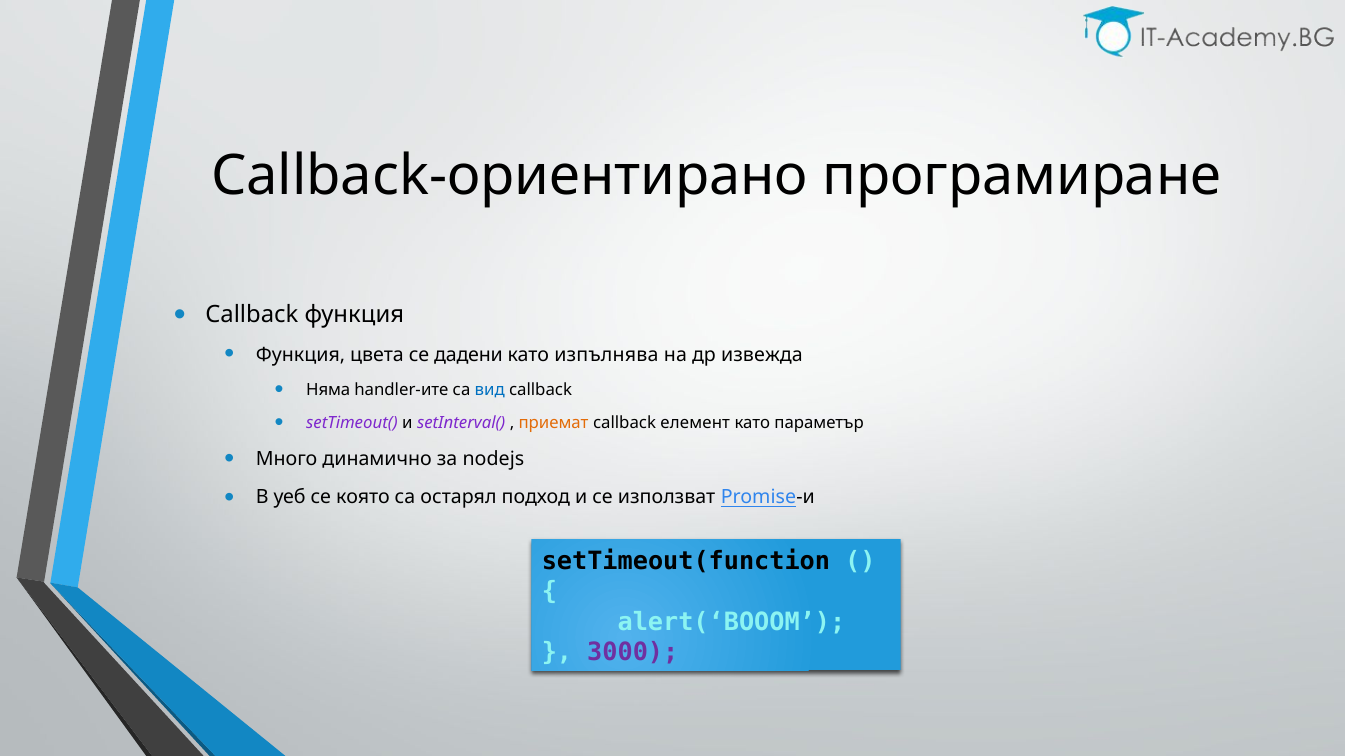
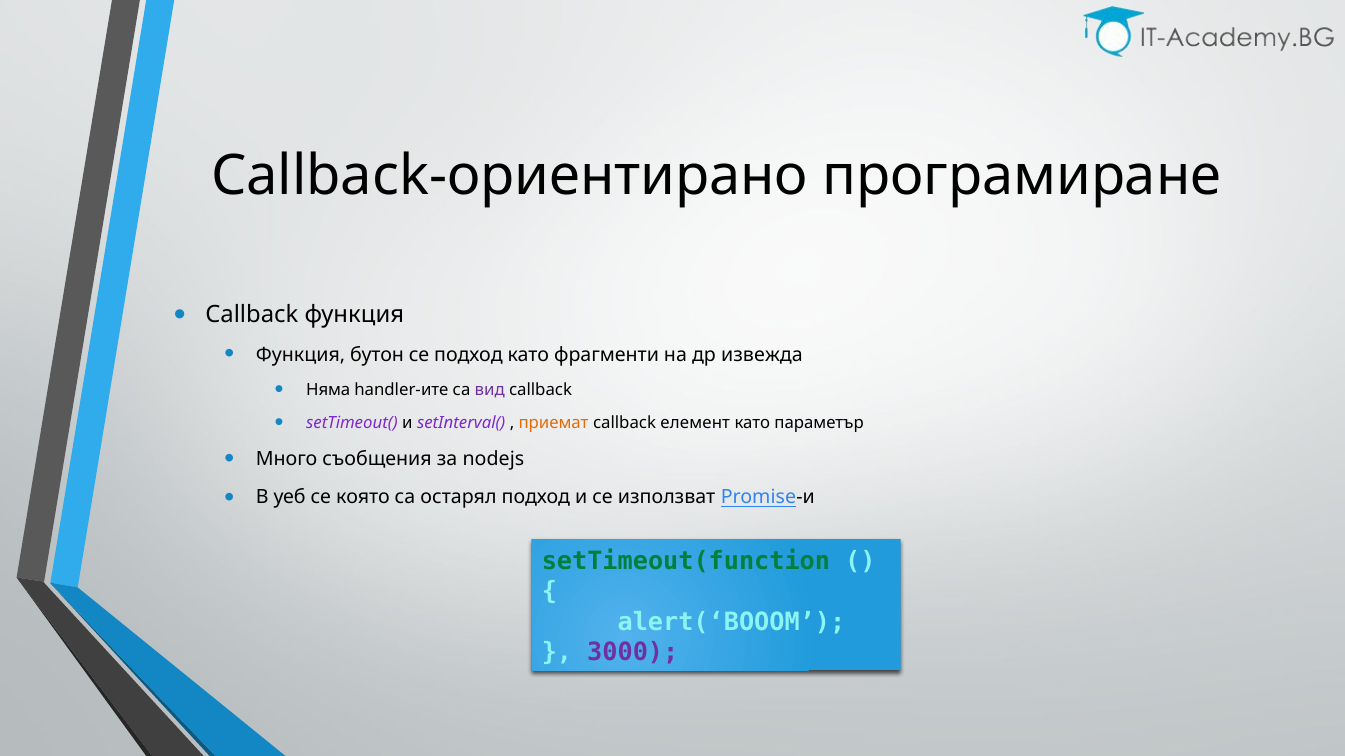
цвета: цвета -> бутон (377, 355)
се дадени: дадени -> подход (468, 355)
изпълнява: изпълнява -> фрагменти (607, 355)
вид colour: blue -> purple (490, 390)
динамично: динамично -> съобщения (377, 460)
setTimeout(function colour: black -> green (686, 562)
